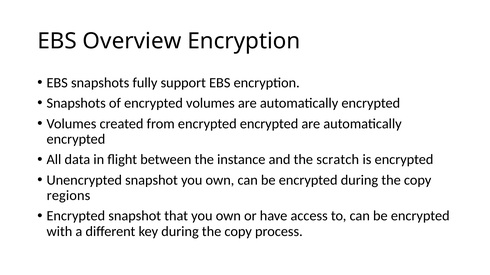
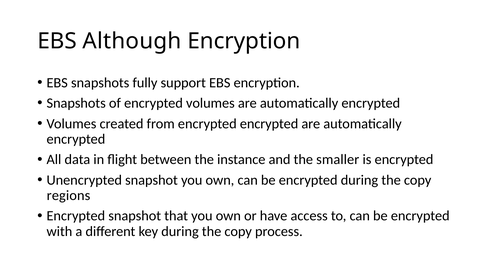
Overview: Overview -> Although (132, 41)
scratch: scratch -> smaller (338, 160)
